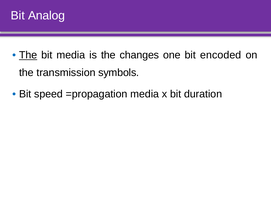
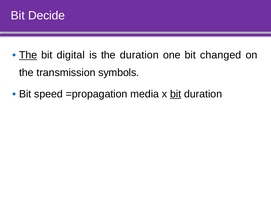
Analog: Analog -> Decide (47, 15)
bit media: media -> digital (71, 55)
the changes: changes -> duration (139, 55)
encoded: encoded -> changed (221, 55)
bit underline: none -> present (176, 94)
